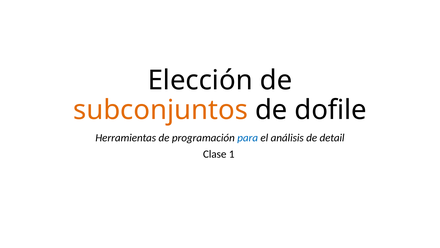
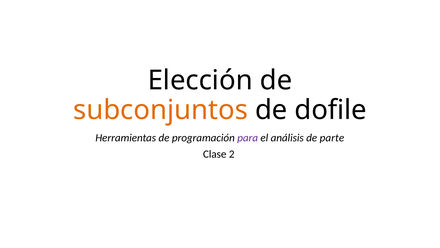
para colour: blue -> purple (248, 138)
detail: detail -> parte (332, 138)
1: 1 -> 2 (232, 154)
